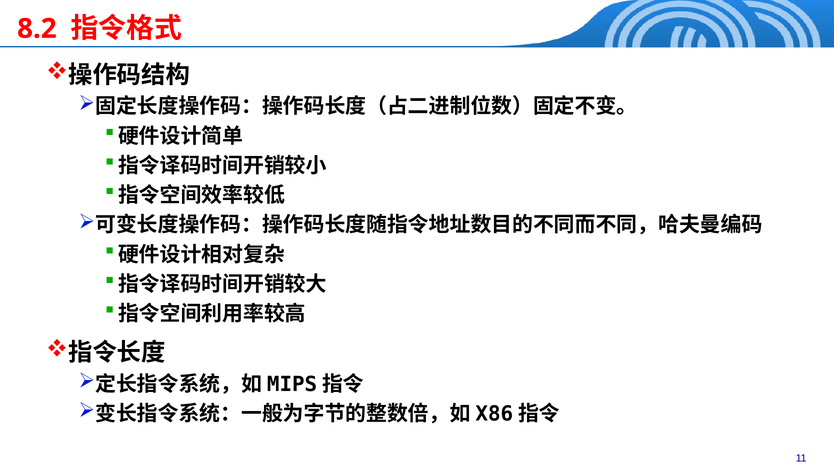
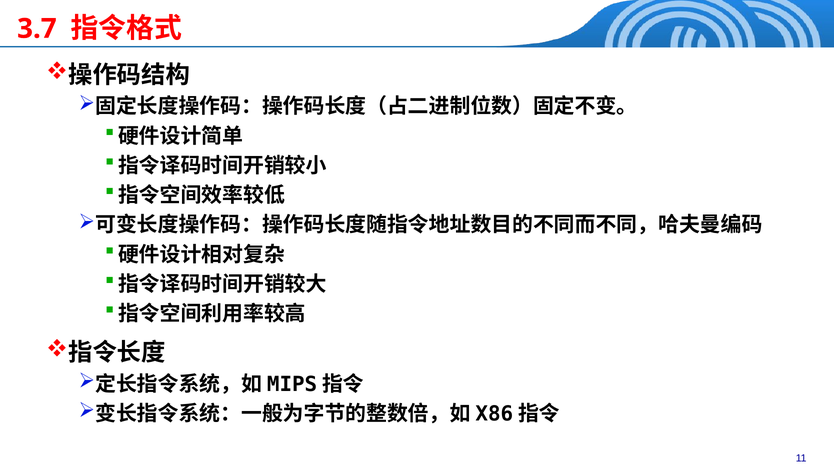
8.2: 8.2 -> 3.7 (37, 29)
